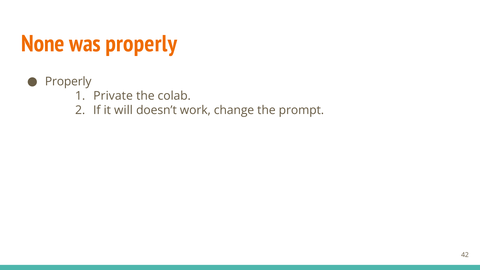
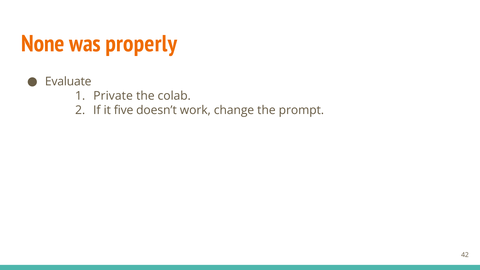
Properly: Properly -> Evaluate (68, 81)
will: will -> five (124, 110)
